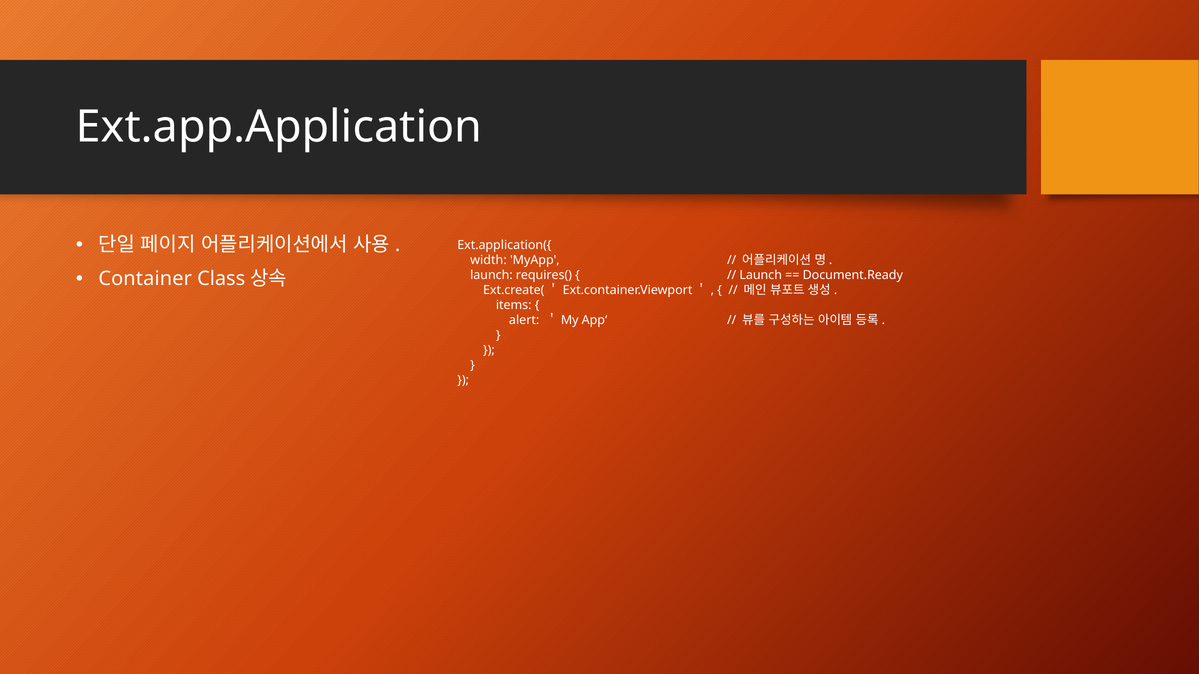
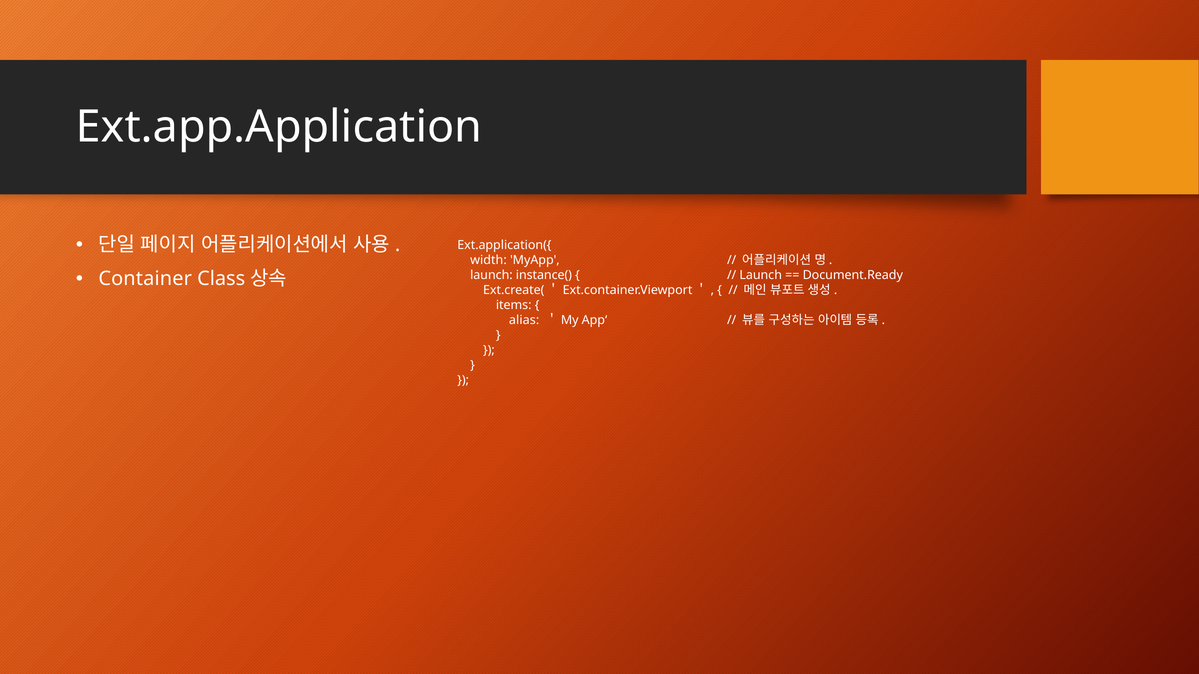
requires(: requires( -> instance( (544, 275)
alert: alert -> alias (524, 320)
